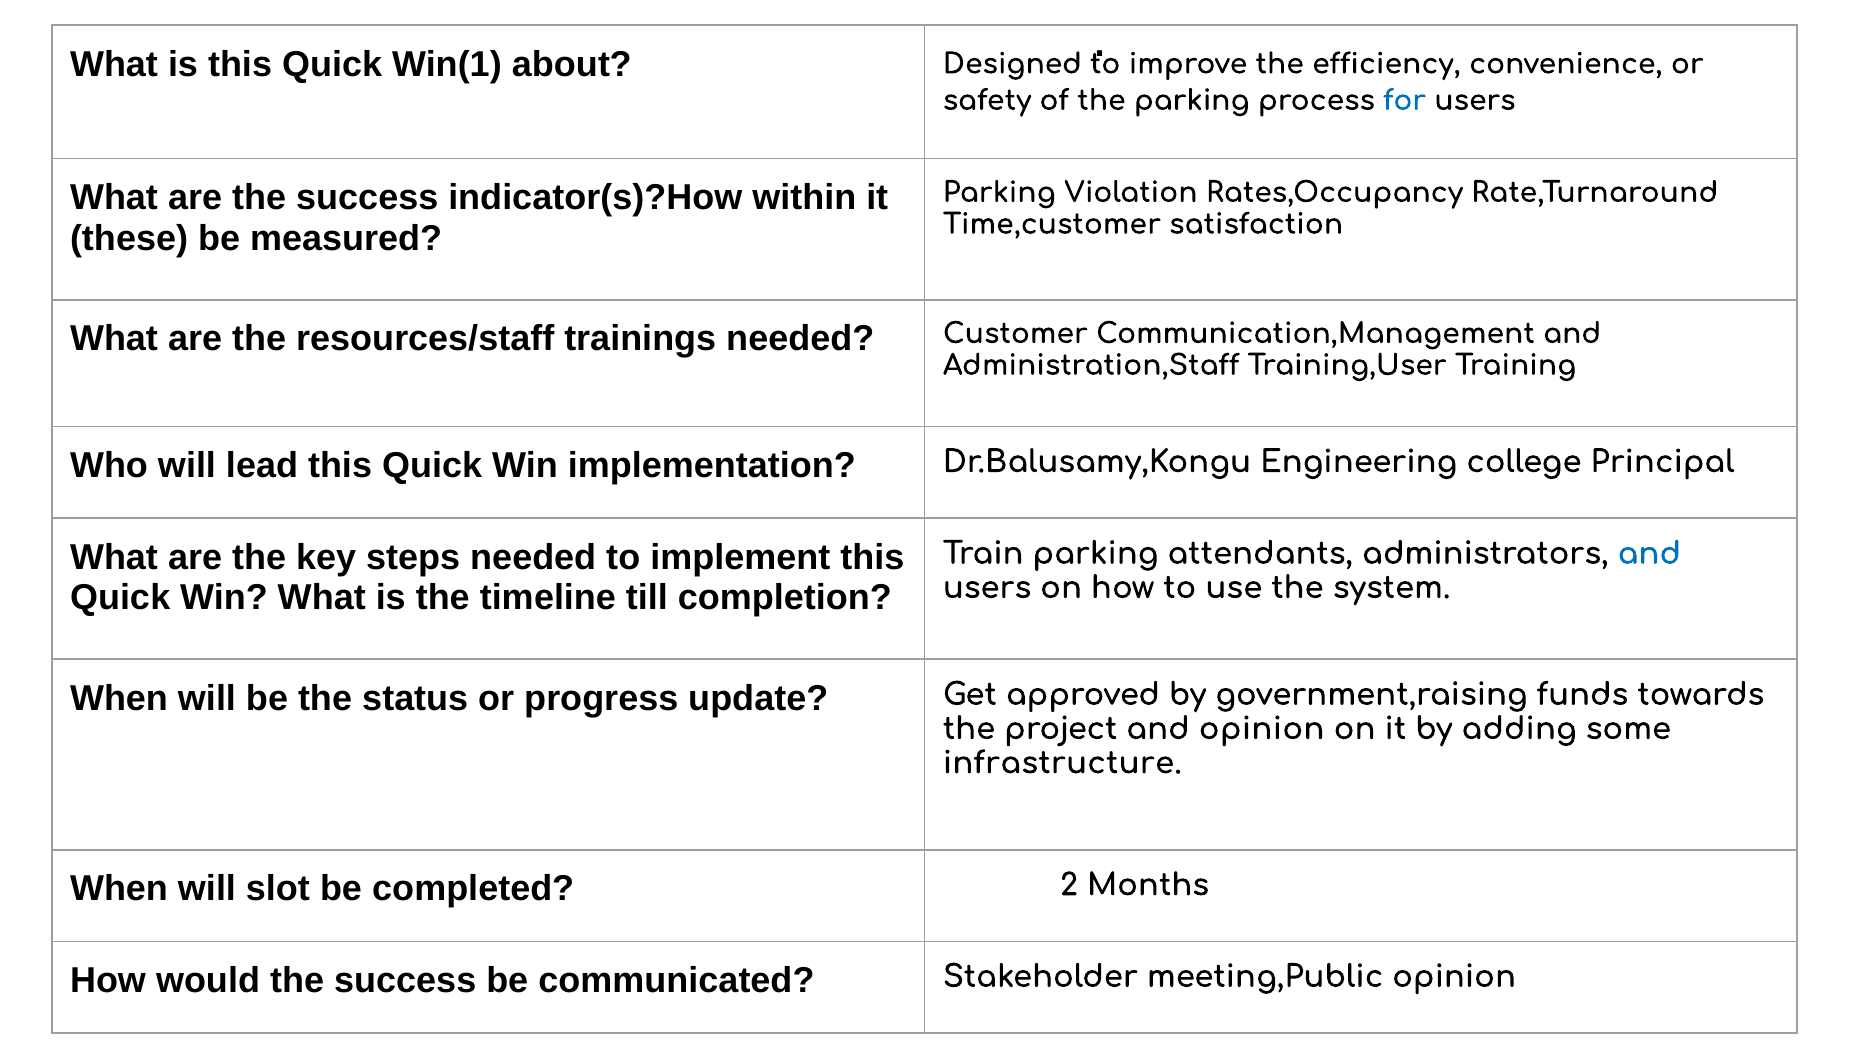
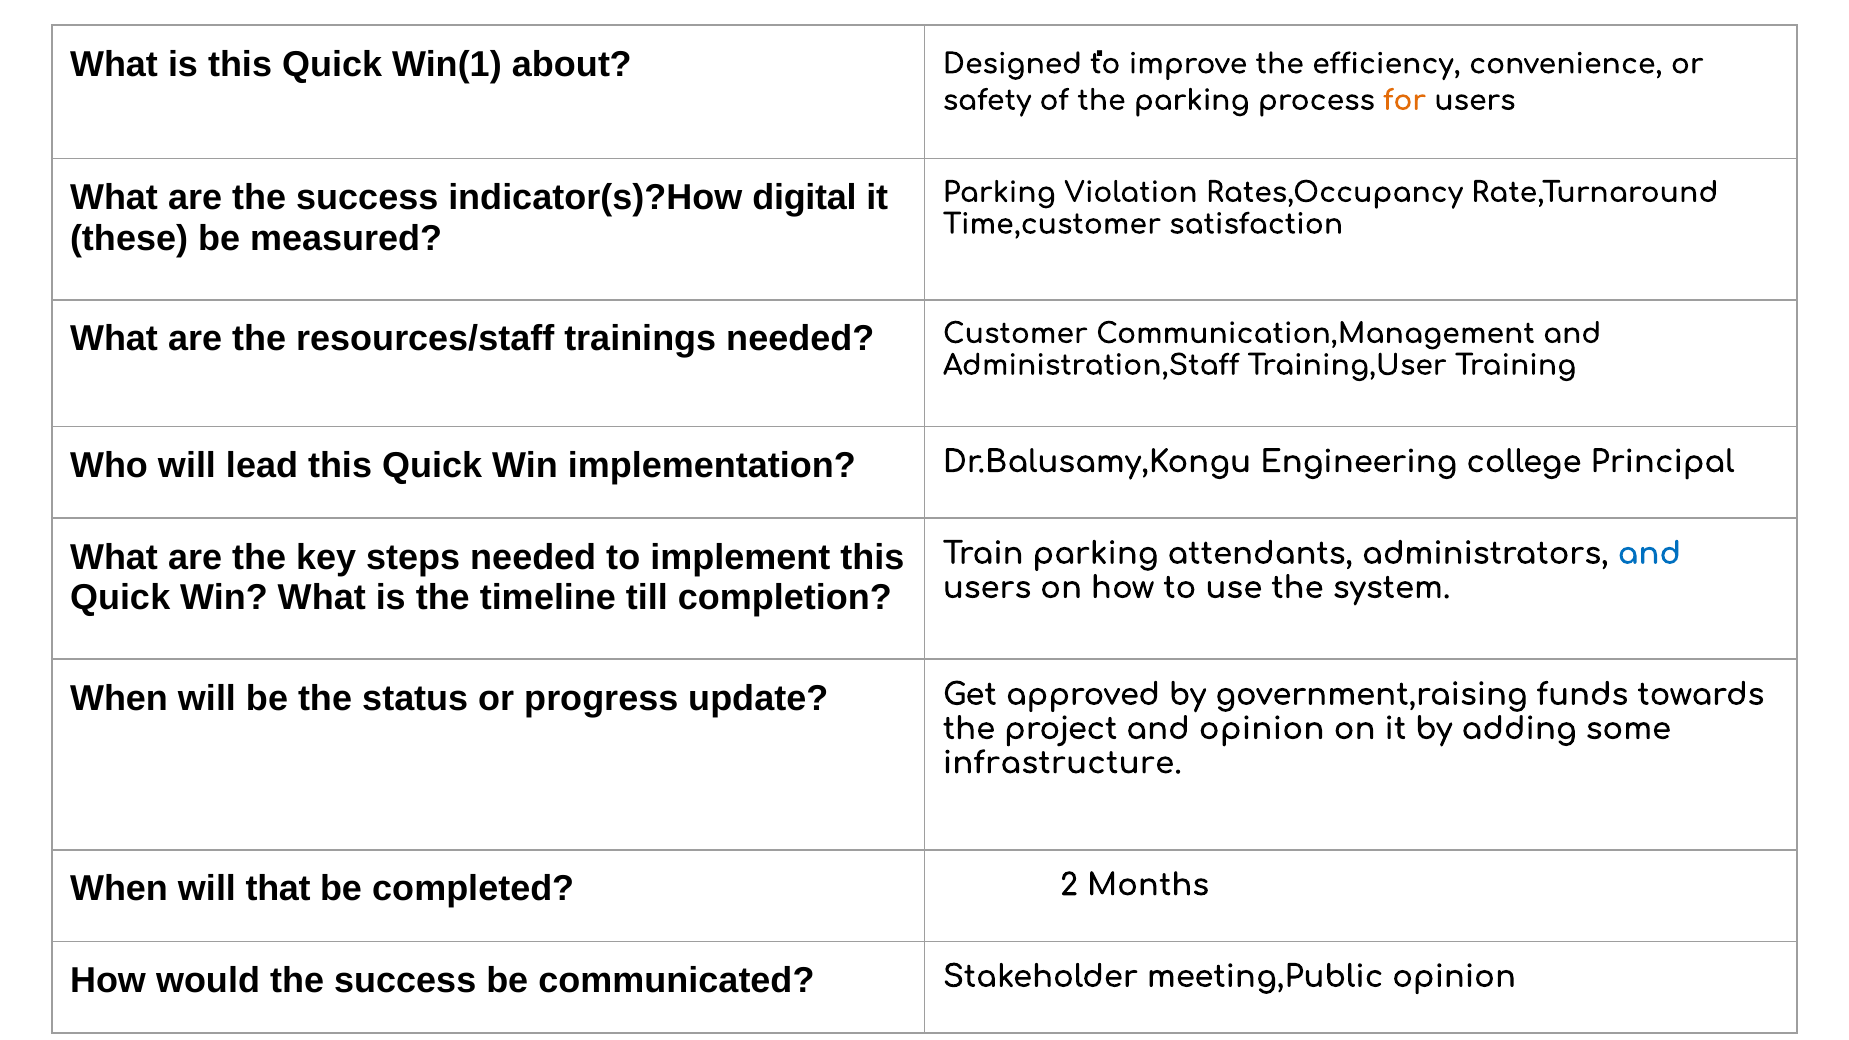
for colour: blue -> orange (1405, 101)
within: within -> digital (804, 198)
slot: slot -> that (278, 889)
